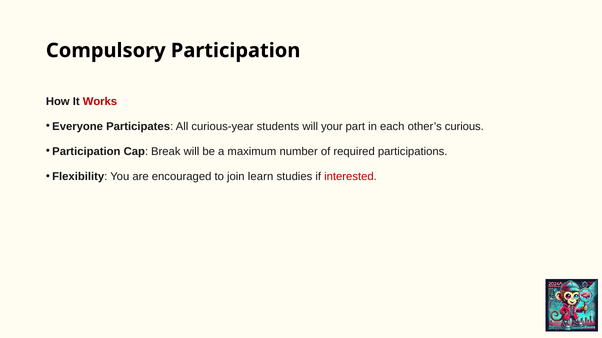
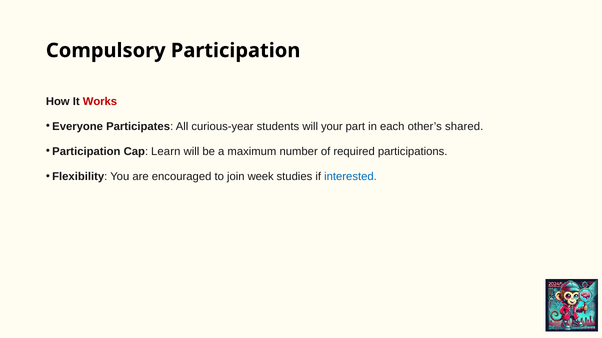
curious: curious -> shared (464, 127)
Break: Break -> Learn (166, 152)
learn: learn -> week (261, 177)
interested colour: red -> blue (350, 177)
